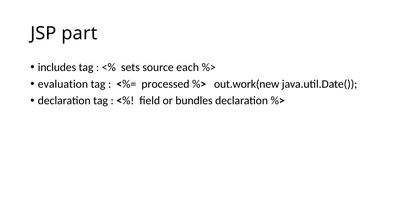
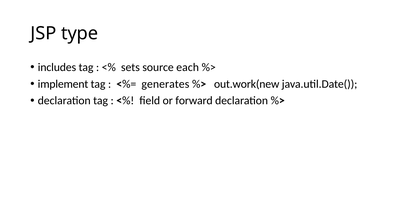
part: part -> type (80, 33)
evaluation: evaluation -> implement (63, 84)
processed: processed -> generates (165, 84)
bundles: bundles -> forward (194, 101)
